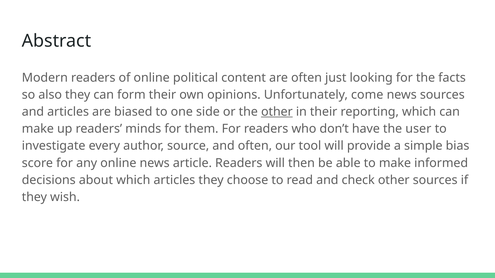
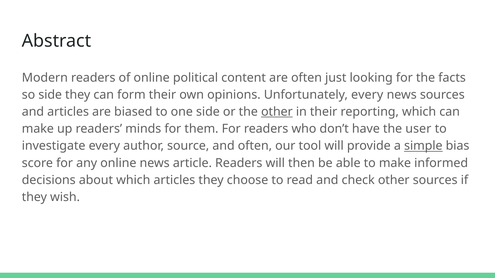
so also: also -> side (50, 95)
Unfortunately come: come -> every (367, 95)
simple underline: none -> present (423, 146)
